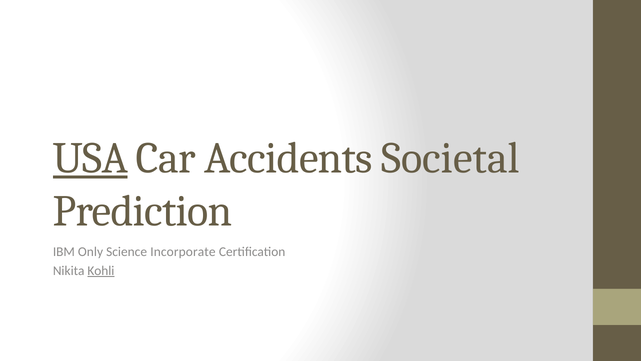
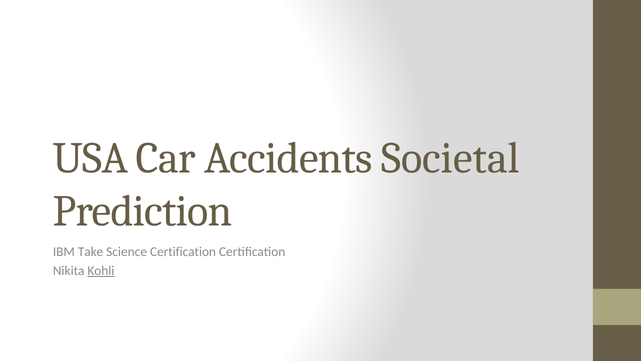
USA underline: present -> none (90, 158)
Only: Only -> Take (91, 252)
Science Incorporate: Incorporate -> Certification (183, 252)
